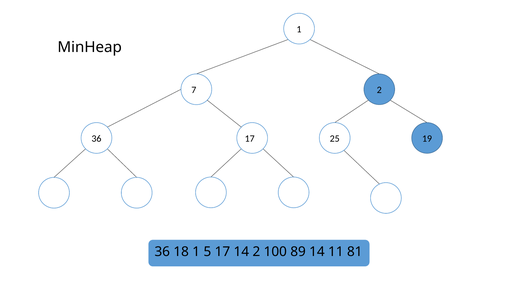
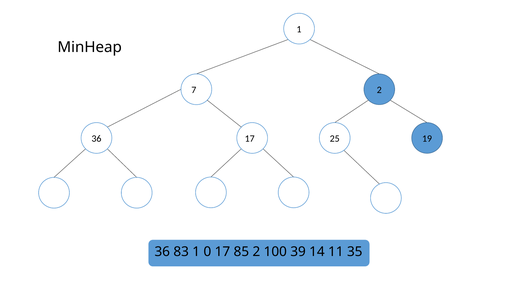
18: 18 -> 83 (181, 252)
5: 5 -> 0 (207, 252)
17 14: 14 -> 85 (241, 252)
89: 89 -> 39 (298, 252)
81: 81 -> 35 (355, 252)
